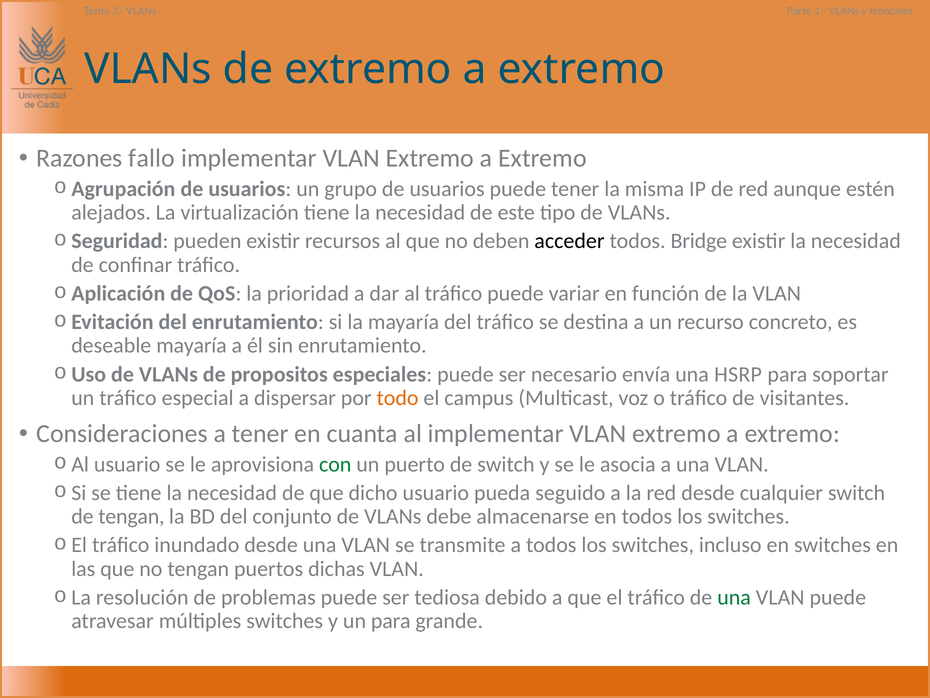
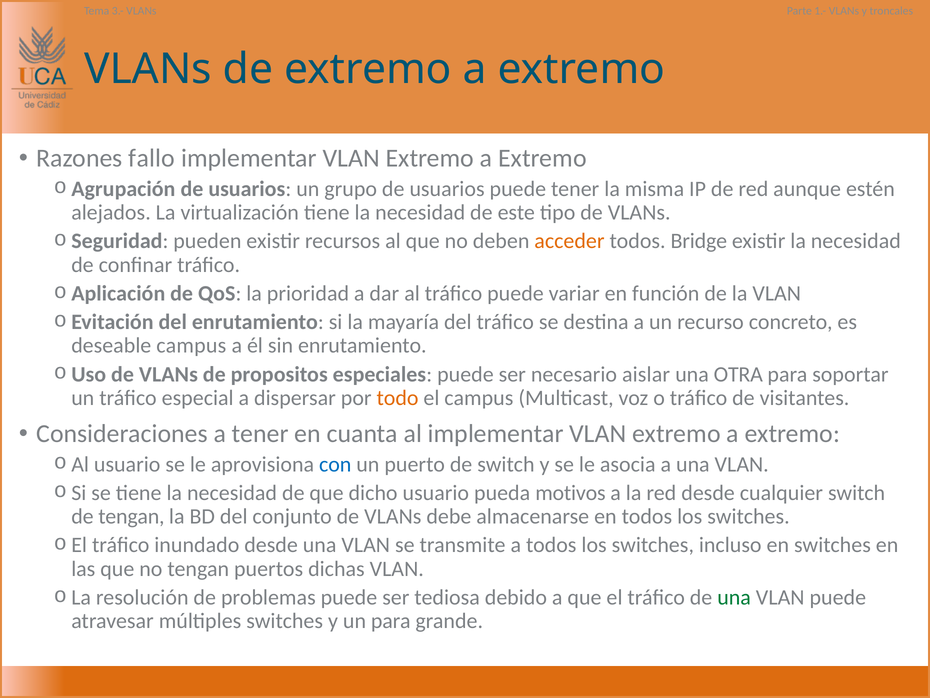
acceder colour: black -> orange (569, 241)
deseable mayaría: mayaría -> campus (191, 345)
envía: envía -> aislar (646, 374)
HSRP: HSRP -> OTRA (738, 374)
con colour: green -> blue (335, 464)
seguido: seguido -> motivos (570, 492)
